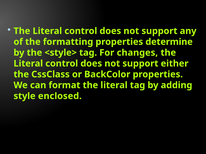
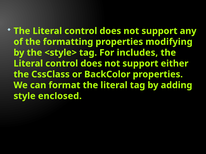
determine: determine -> modifying (169, 42)
changes: changes -> includes (137, 53)
